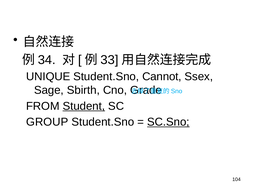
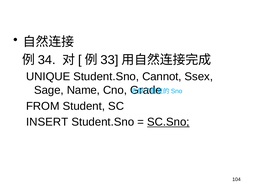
Sbirth: Sbirth -> Name (83, 90)
Student underline: present -> none (84, 106)
GROUP: GROUP -> INSERT (47, 122)
